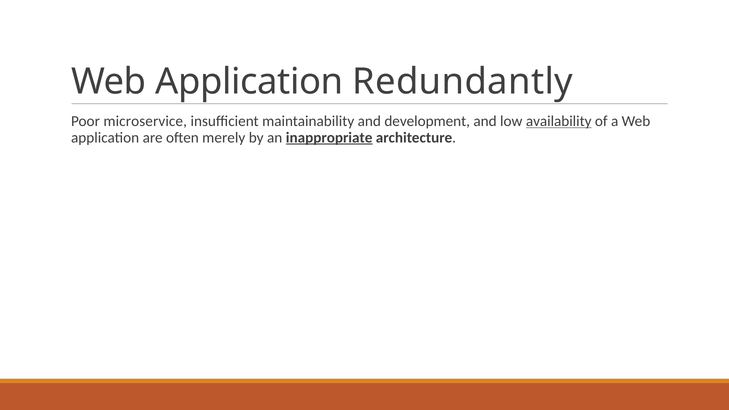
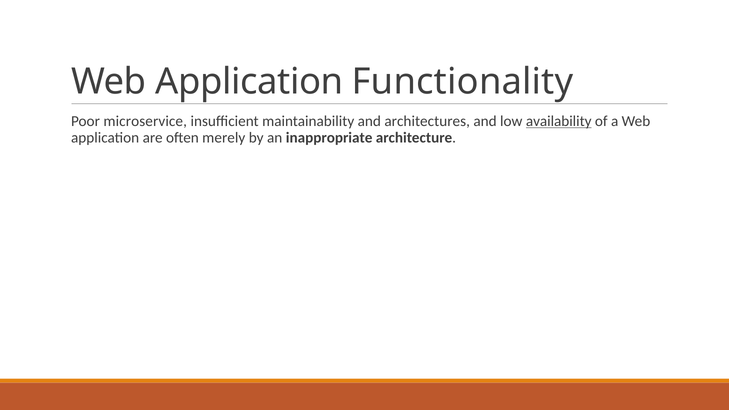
Redundantly: Redundantly -> Functionality (463, 82)
development: development -> architectures (427, 121)
inappropriate underline: present -> none (329, 138)
